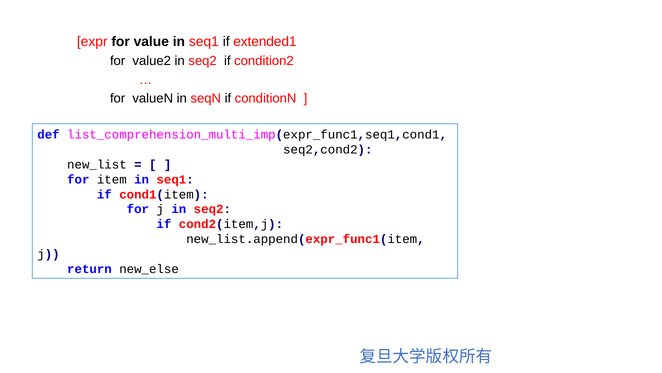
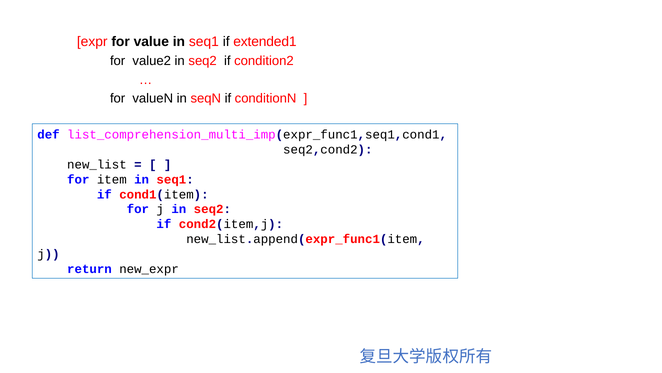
new_else: new_else -> new_expr (149, 269)
